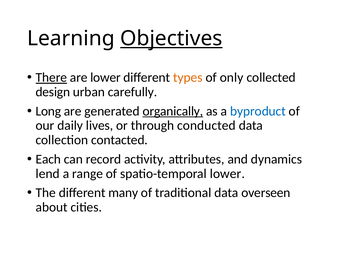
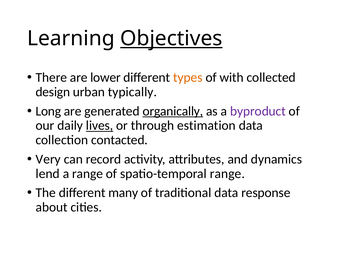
There underline: present -> none (51, 78)
only: only -> with (232, 78)
carefully: carefully -> typically (132, 92)
byproduct colour: blue -> purple (258, 111)
lives underline: none -> present (100, 126)
conducted: conducted -> estimation (206, 126)
Each: Each -> Very (48, 159)
spatio-temporal lower: lower -> range (227, 174)
overseen: overseen -> response (266, 193)
